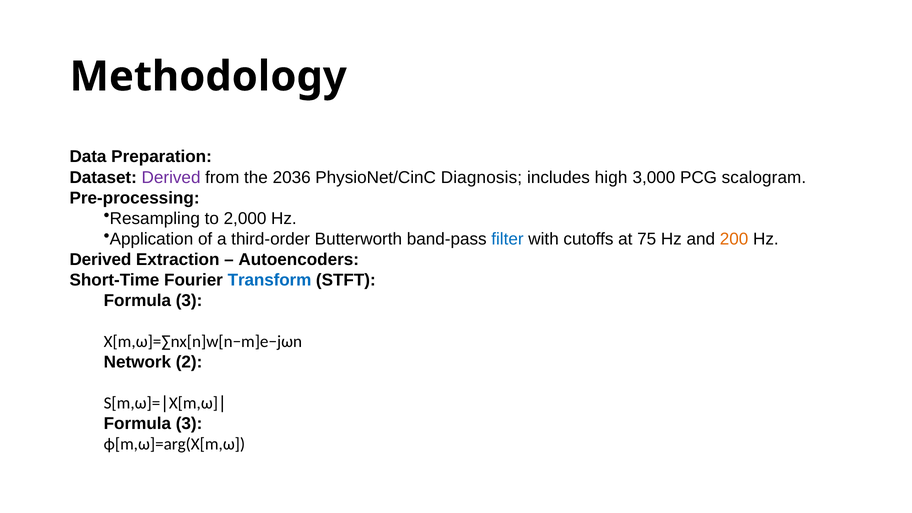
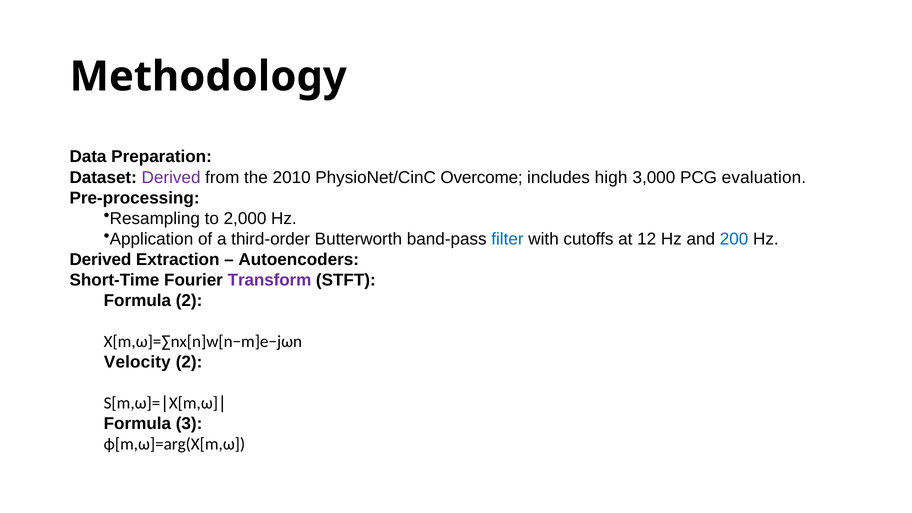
2036: 2036 -> 2010 (292, 177)
Diagnosis: Diagnosis -> Overcome (482, 177)
scalogram: scalogram -> evaluation (764, 177)
75: 75 -> 12 (647, 239)
200 colour: orange -> blue (734, 239)
Transform colour: blue -> purple (270, 280)
3: 3 -> 2 (189, 300)
Network: Network -> Velocity (137, 362)
